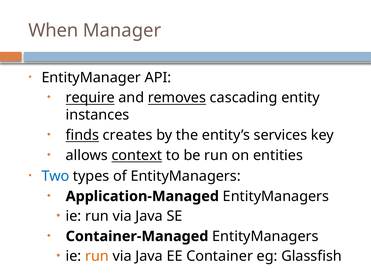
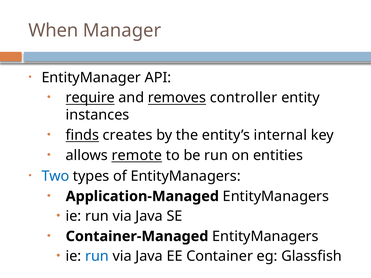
cascading: cascading -> controller (244, 98)
services: services -> internal (280, 135)
context: context -> remote (137, 155)
run colour: orange -> blue (97, 256)
